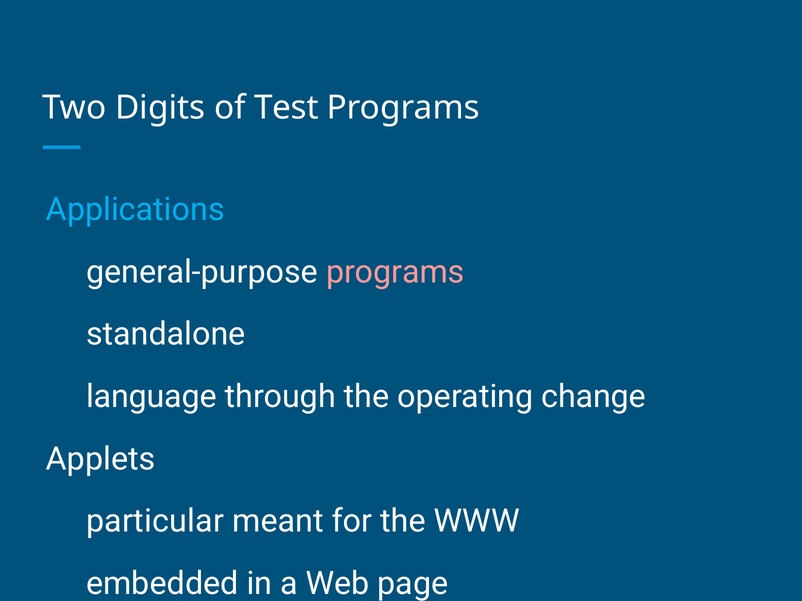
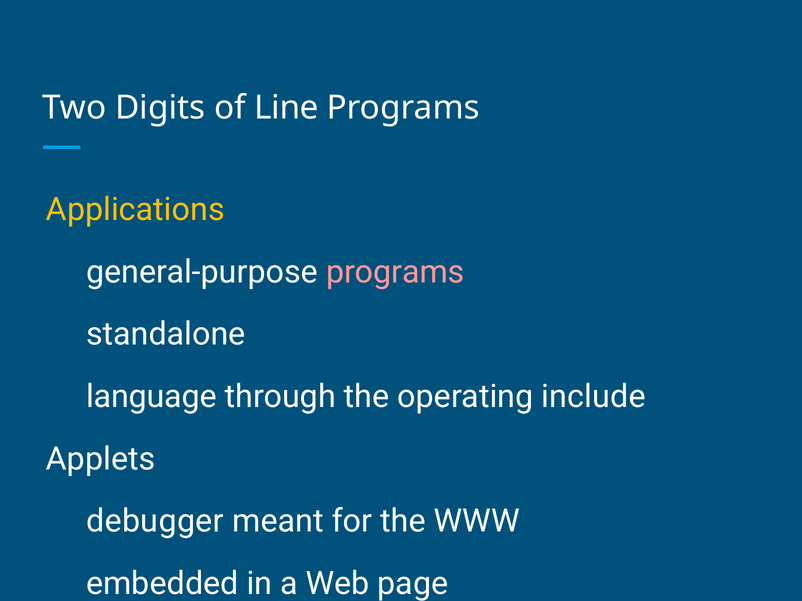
Test: Test -> Line (286, 108)
Applications colour: light blue -> yellow (135, 210)
change: change -> include (594, 397)
particular: particular -> debugger (155, 522)
